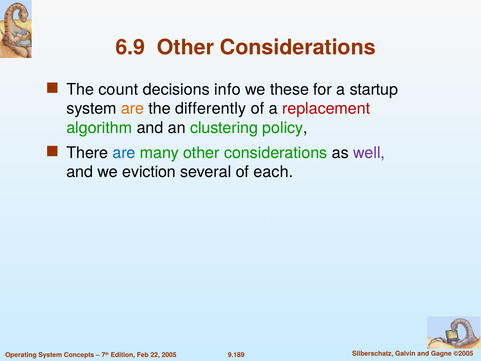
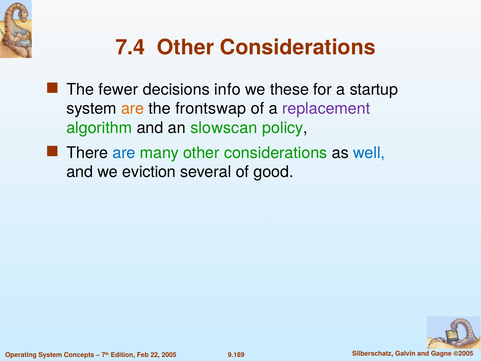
6.9: 6.9 -> 7.4 (130, 48)
count: count -> fewer (118, 89)
differently: differently -> frontswap (211, 109)
replacement colour: red -> purple (326, 109)
clustering: clustering -> slowscan (224, 128)
well colour: purple -> blue (369, 153)
each: each -> good (273, 172)
